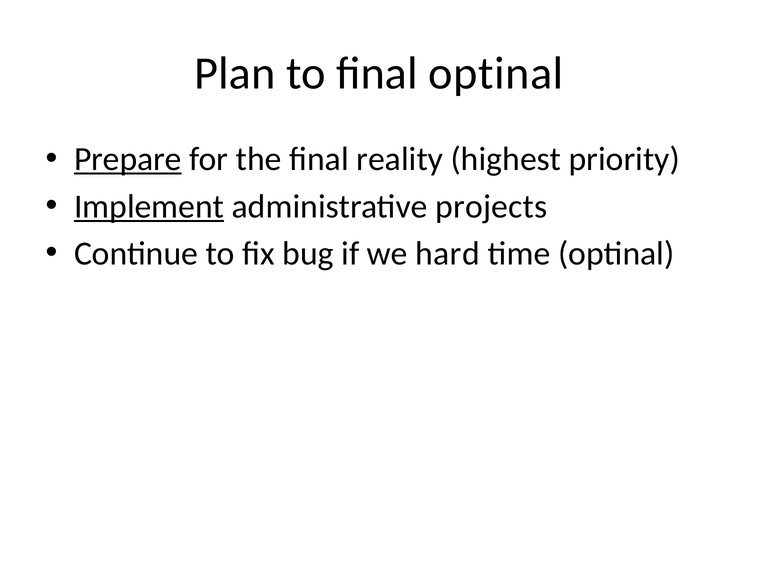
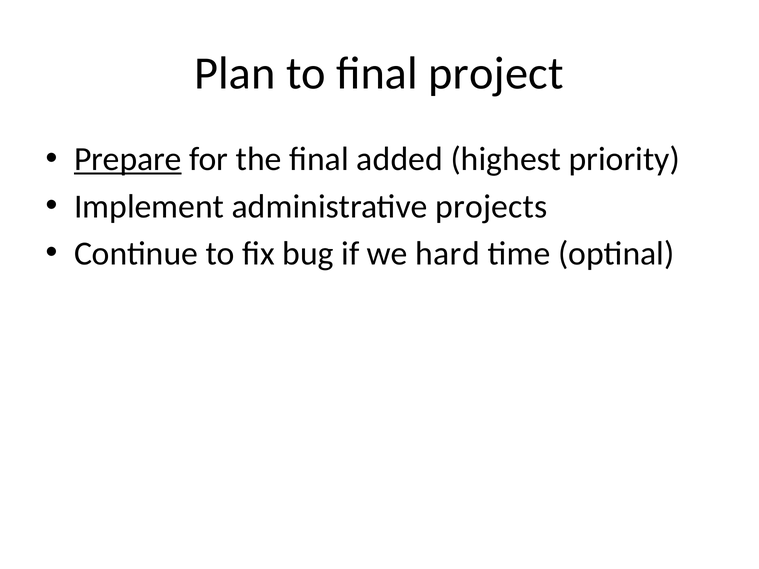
final optinal: optinal -> project (496, 73)
reality: reality -> added (400, 159)
Implement underline: present -> none (149, 206)
